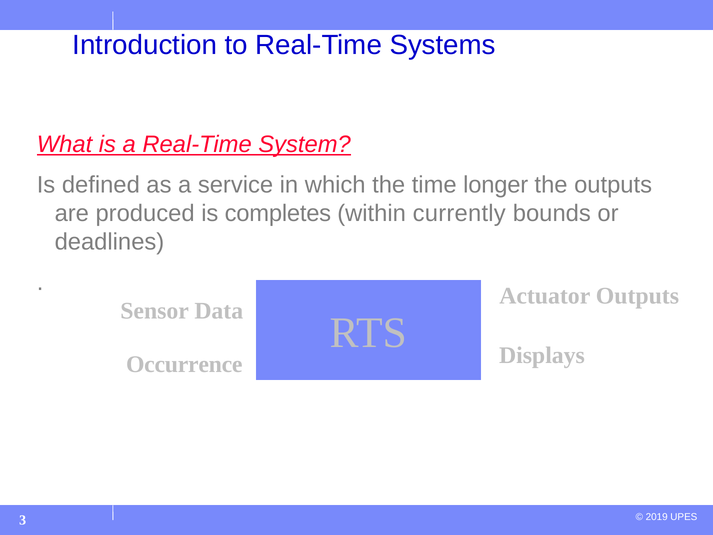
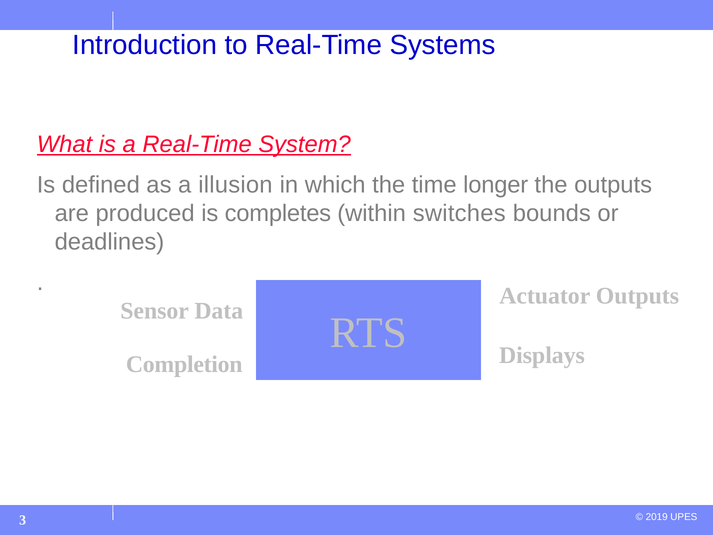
service: service -> illusion (235, 185)
currently: currently -> switches (459, 213)
Occurrence: Occurrence -> Completion (184, 364)
